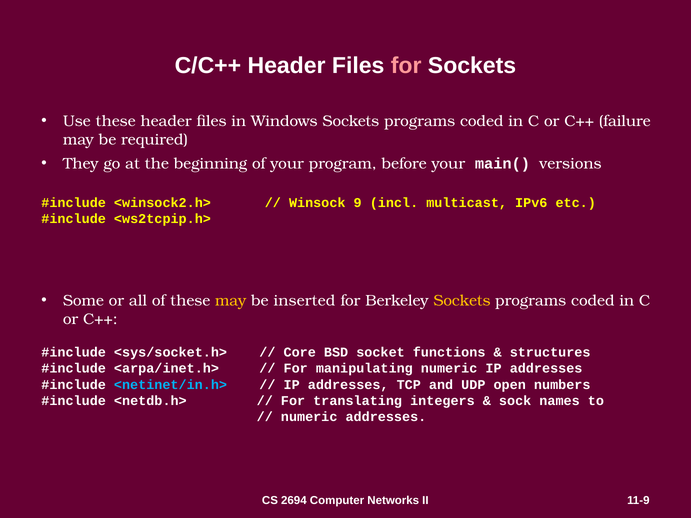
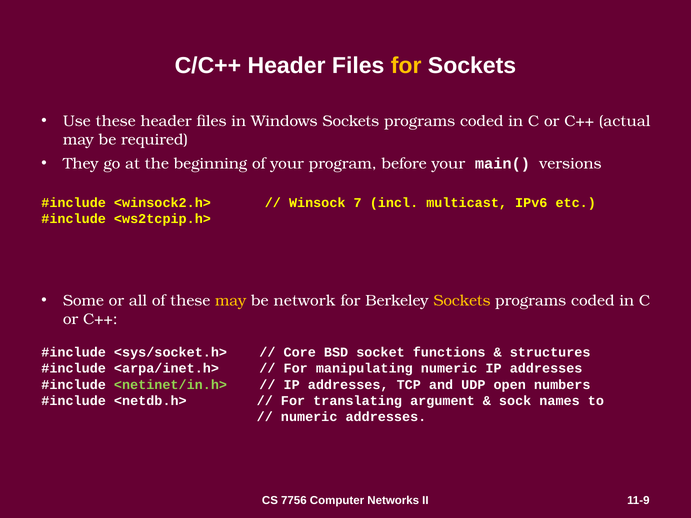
for colour: pink -> yellow (406, 66)
failure: failure -> actual (625, 121)
9: 9 -> 7 (358, 203)
inserted: inserted -> network (304, 301)
<netinet/in.h> colour: light blue -> light green (170, 385)
integers: integers -> argument (442, 401)
2694: 2694 -> 7756 (294, 501)
